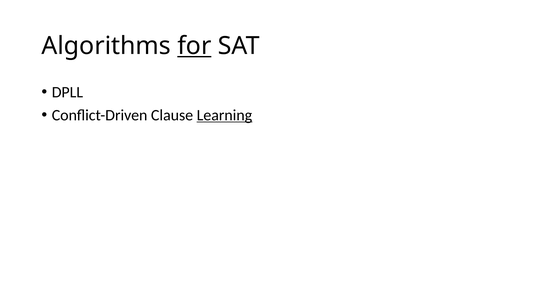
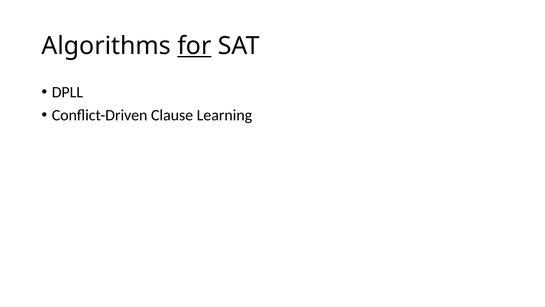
Learning underline: present -> none (224, 115)
